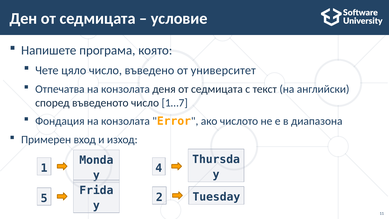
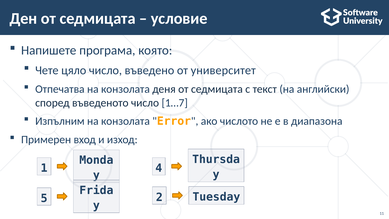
Фондация: Фондация -> Изпълним (60, 121)
